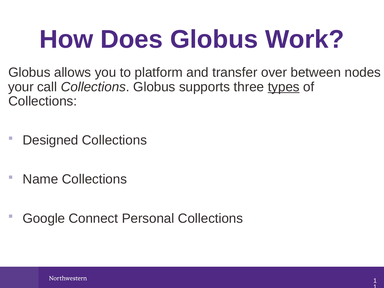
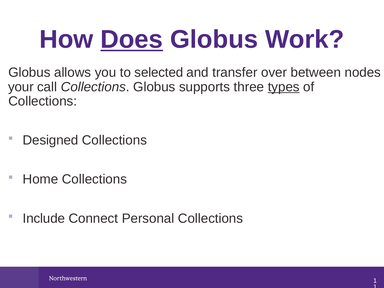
Does underline: none -> present (132, 40)
platform: platform -> selected (159, 72)
Name: Name -> Home (40, 179)
Google: Google -> Include (44, 218)
